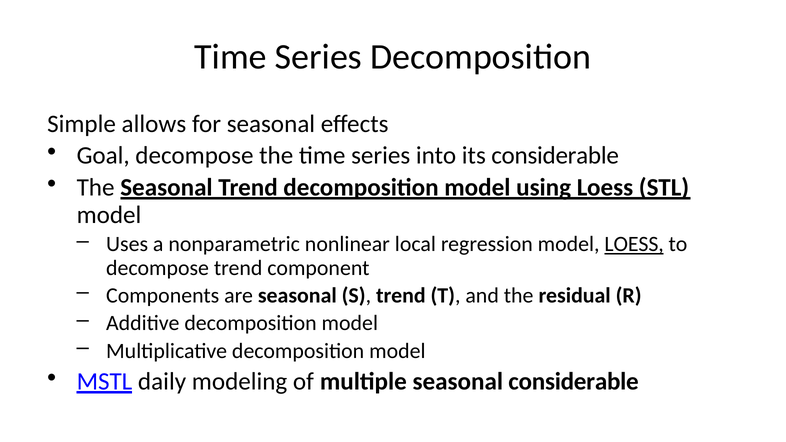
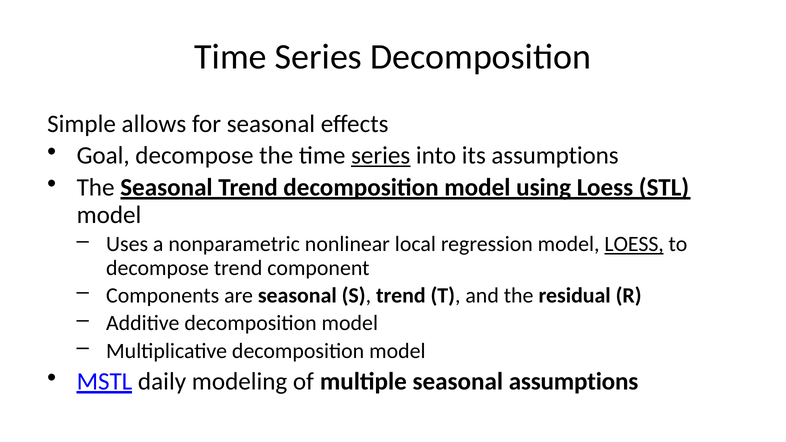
series underline: none -> present (381, 156)
its considerable: considerable -> assumptions (555, 156)
seasonal considerable: considerable -> assumptions (574, 381)
